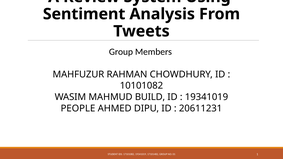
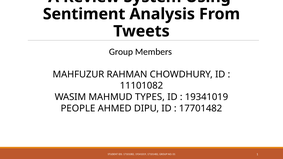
10101082: 10101082 -> 11101082 (141, 86)
BUILD: BUILD -> TYPES (150, 97)
20611231: 20611231 -> 17701482 (201, 108)
